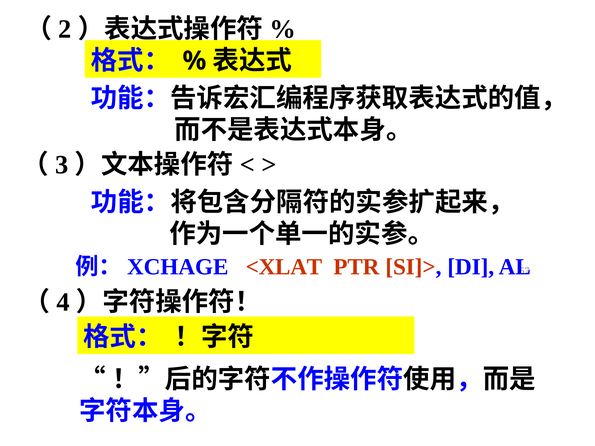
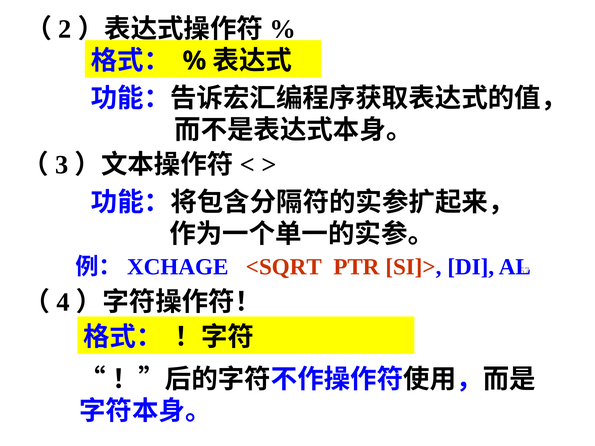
<XLAT: <XLAT -> <SQRT (284, 267)
